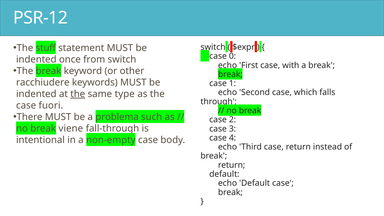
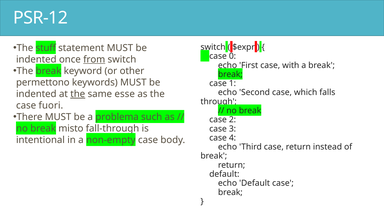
from underline: none -> present (94, 59)
racchiudere: racchiudere -> permettono (43, 82)
type: type -> esse (125, 94)
viene: viene -> misto (71, 129)
